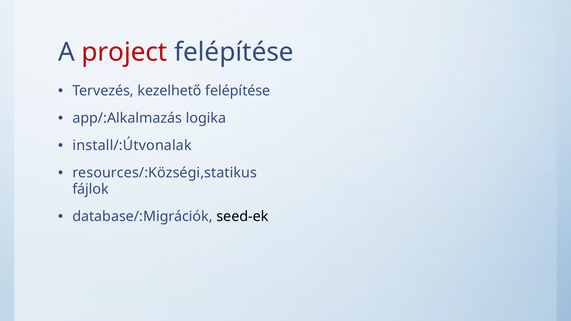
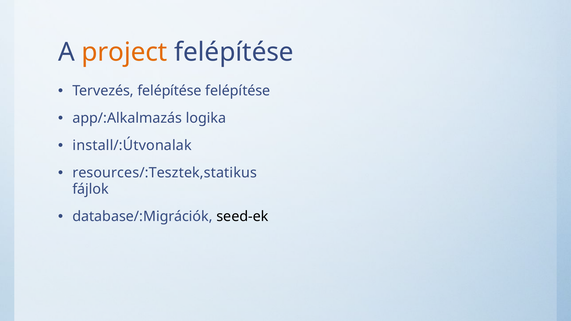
project colour: red -> orange (124, 52)
Tervezés kezelhető: kezelhető -> felépítése (170, 91)
resources/:Községi,statikus: resources/:Községi,statikus -> resources/:Tesztek,statikus (165, 173)
